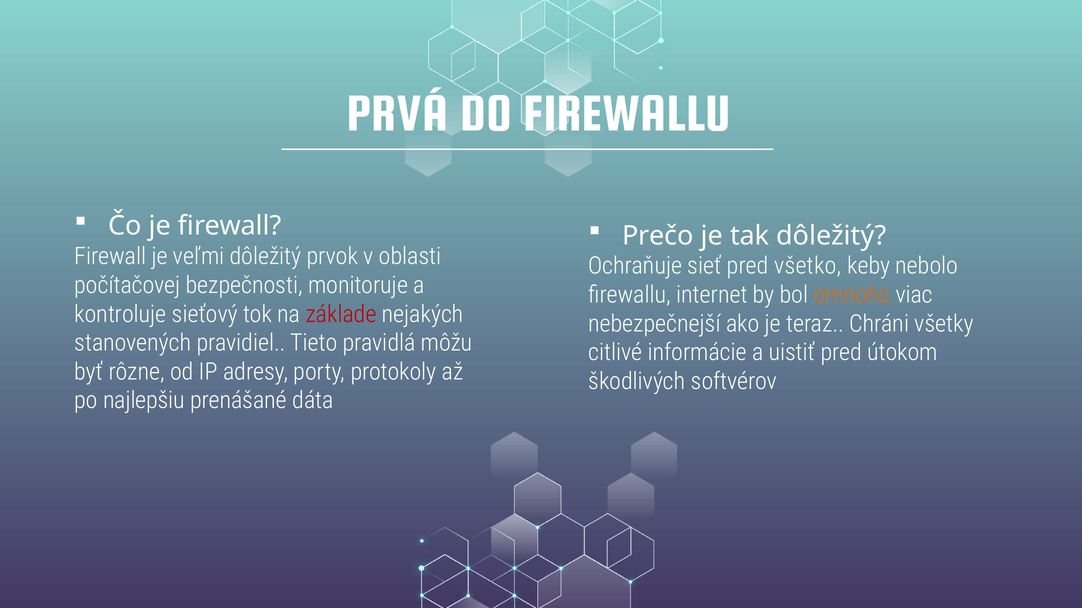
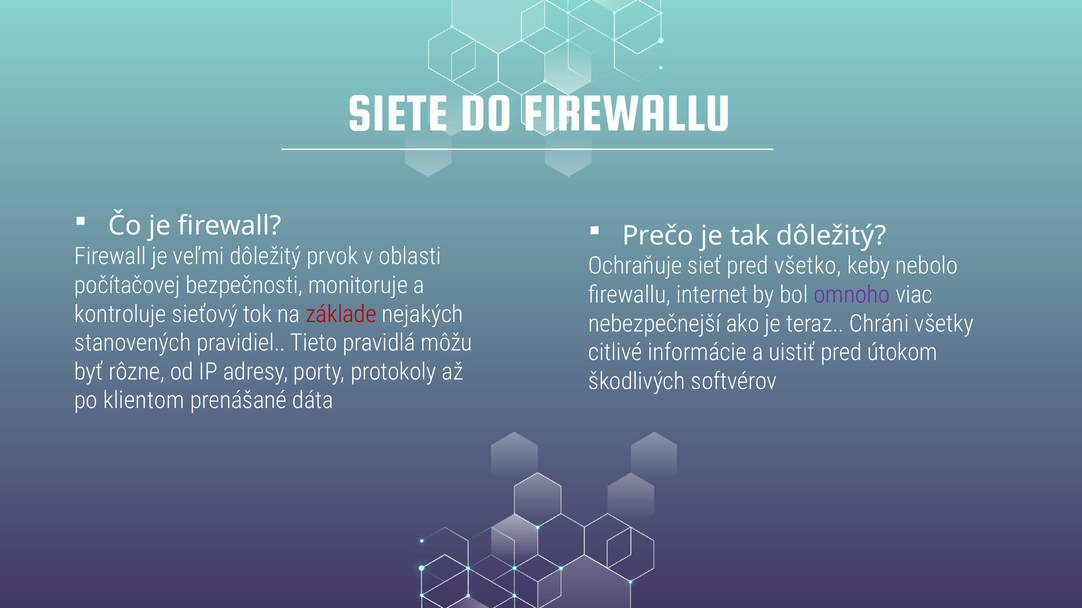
PRVÁ: PRVÁ -> SIETE (398, 113)
omnoho colour: orange -> purple (852, 295)
najlepšiu: najlepšiu -> klientom (144, 401)
